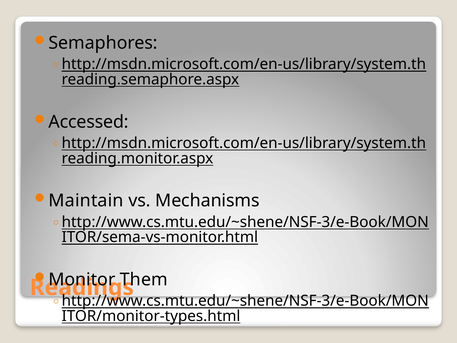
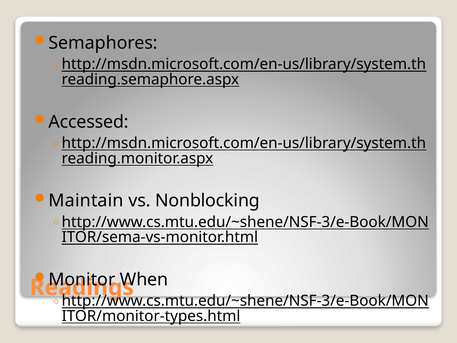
Mechanisms: Mechanisms -> Nonblocking (208, 201)
Them: Them -> When (144, 279)
